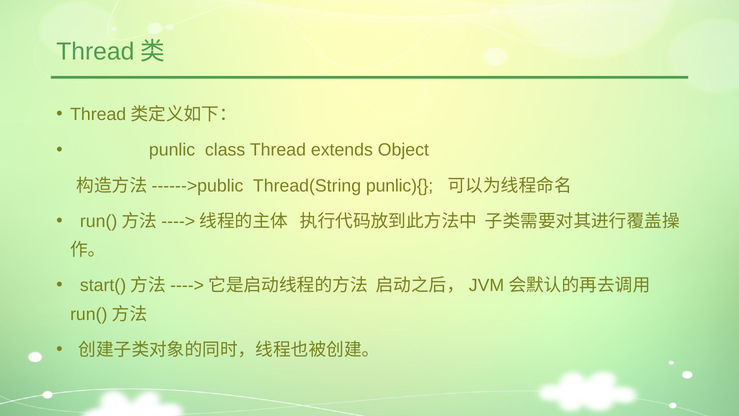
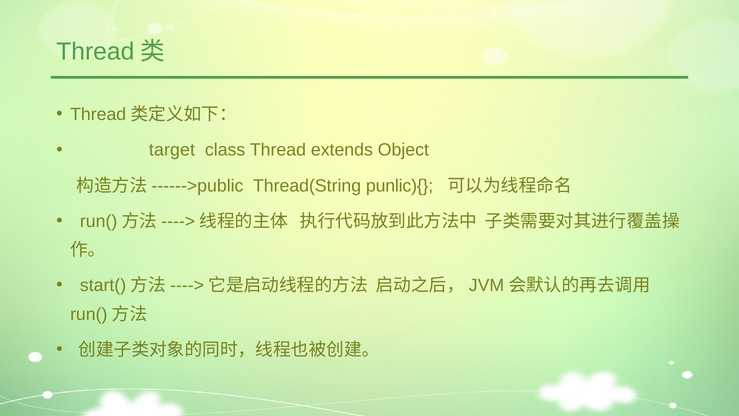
punlic: punlic -> target (172, 150)
